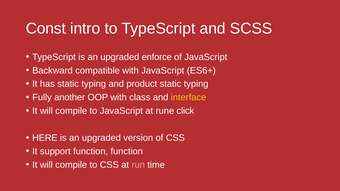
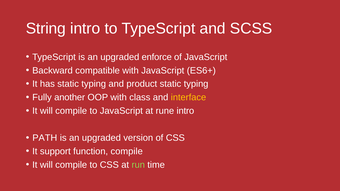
Const: Const -> String (46, 29)
rune click: click -> intro (185, 111)
HERE: HERE -> PATH (45, 138)
function function: function -> compile (127, 151)
run colour: pink -> light green (138, 165)
